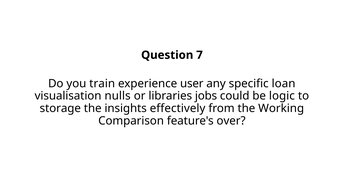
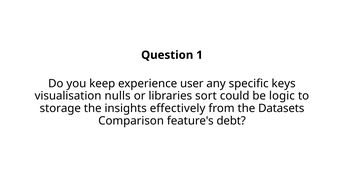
7: 7 -> 1 (200, 55)
train: train -> keep (102, 83)
loan: loan -> keys (284, 83)
jobs: jobs -> sort (206, 96)
Working: Working -> Datasets (281, 108)
over: over -> debt (231, 120)
